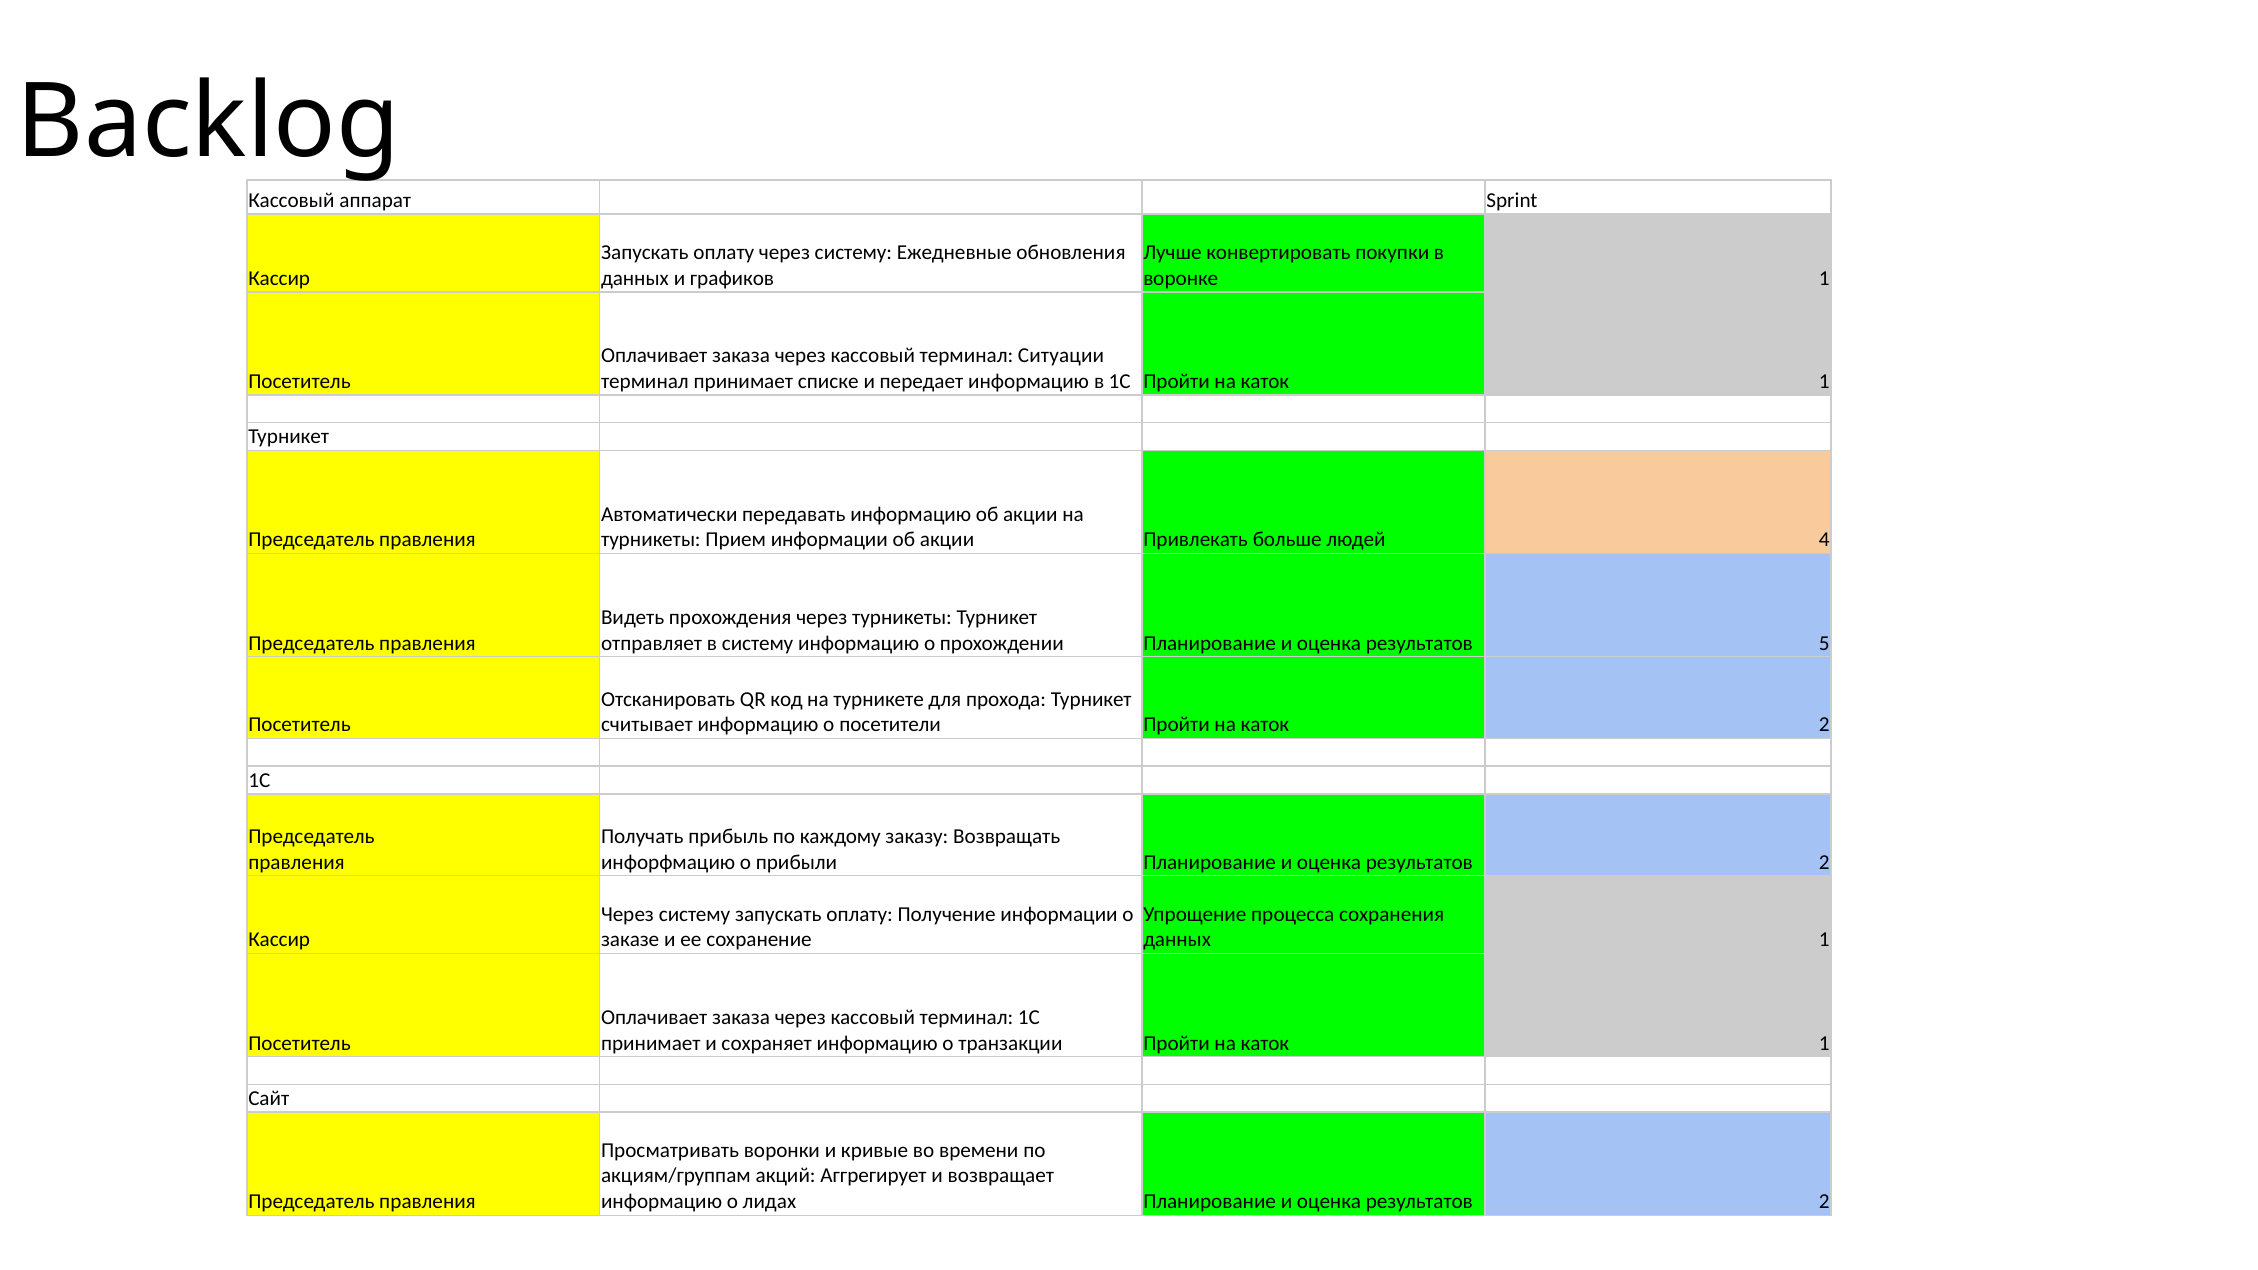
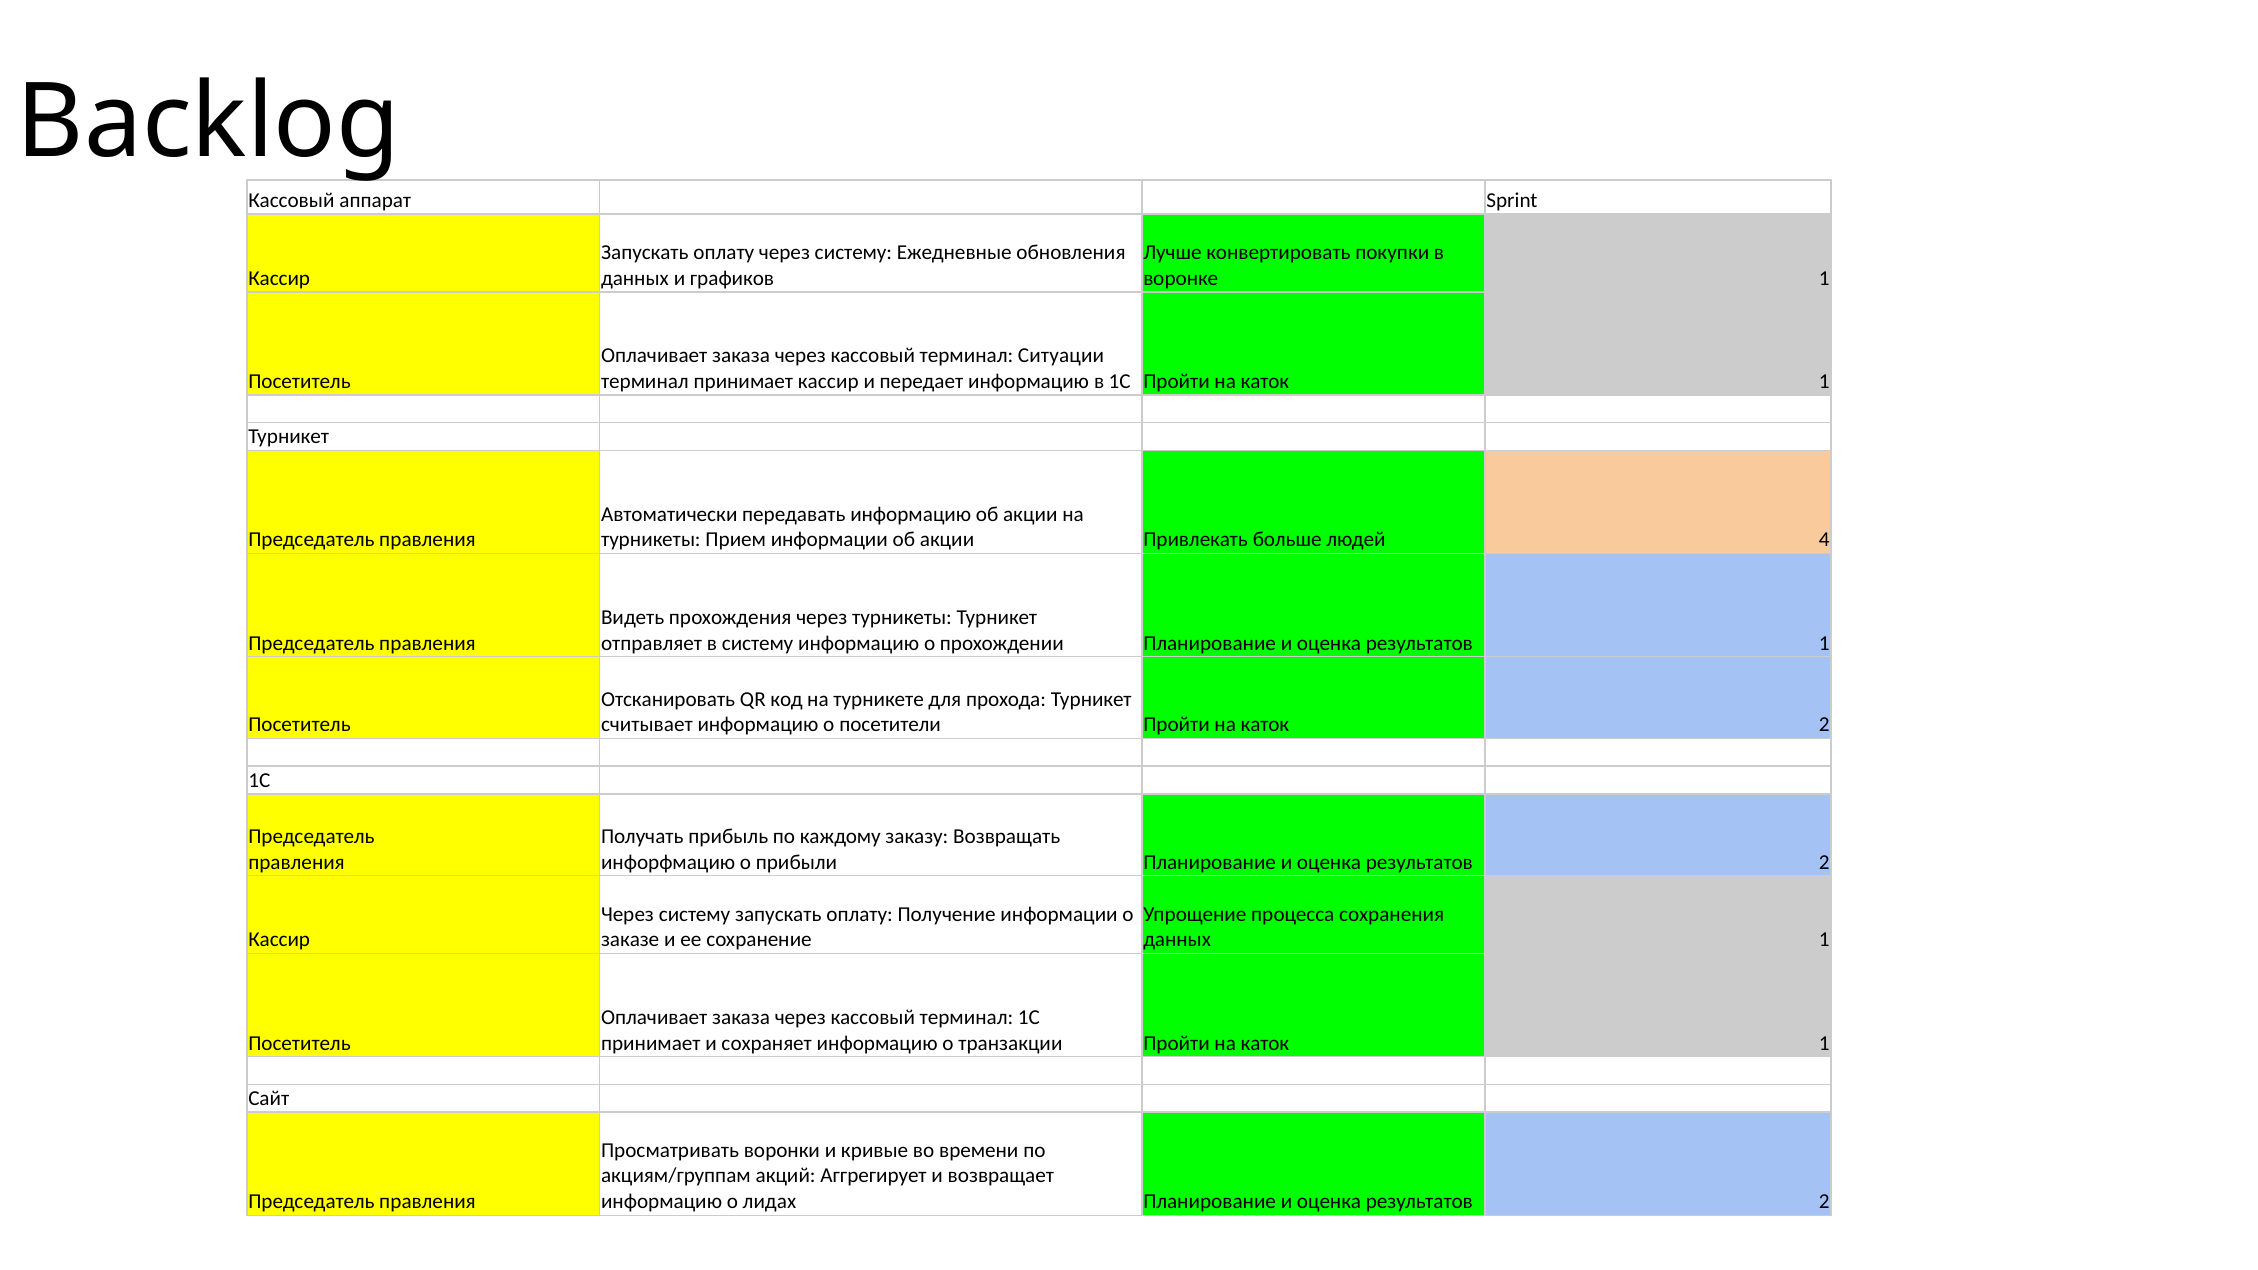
принимает списке: списке -> кассир (828, 381)
результатов 5: 5 -> 1 (1824, 643)
